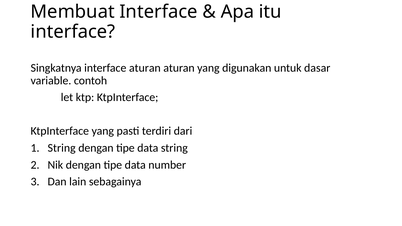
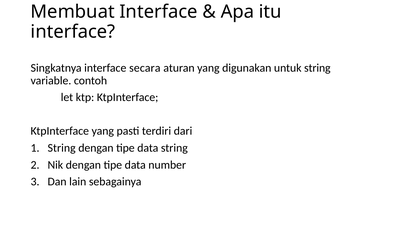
interface aturan: aturan -> secara (145, 68)
untuk dasar: dasar -> string (317, 68)
